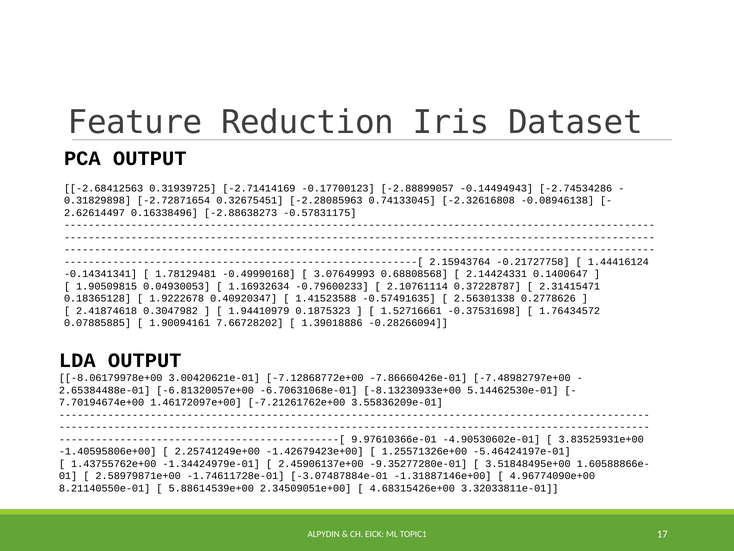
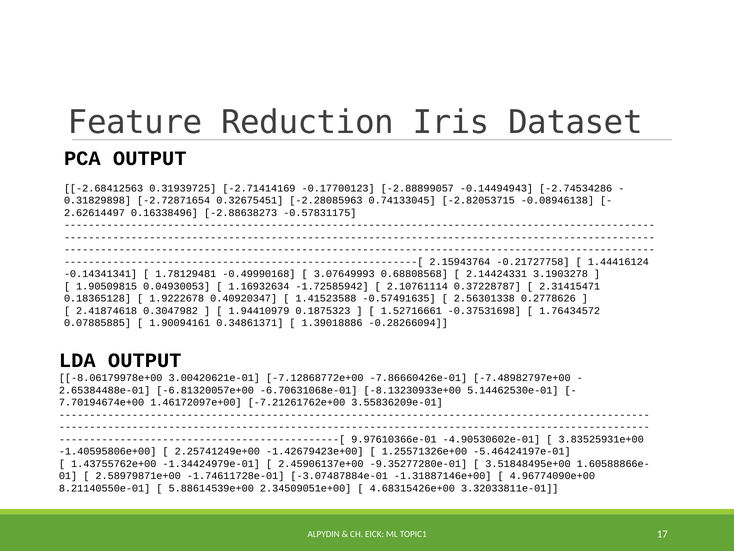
-2.32616808: -2.32616808 -> -2.82053715 (478, 200)
0.1400647: 0.1400647 -> 3.1903278 (561, 274)
-0.79600233: -0.79600233 -> -1.72585942 (332, 286)
7.66728202: 7.66728202 -> 0.34861371 (250, 323)
